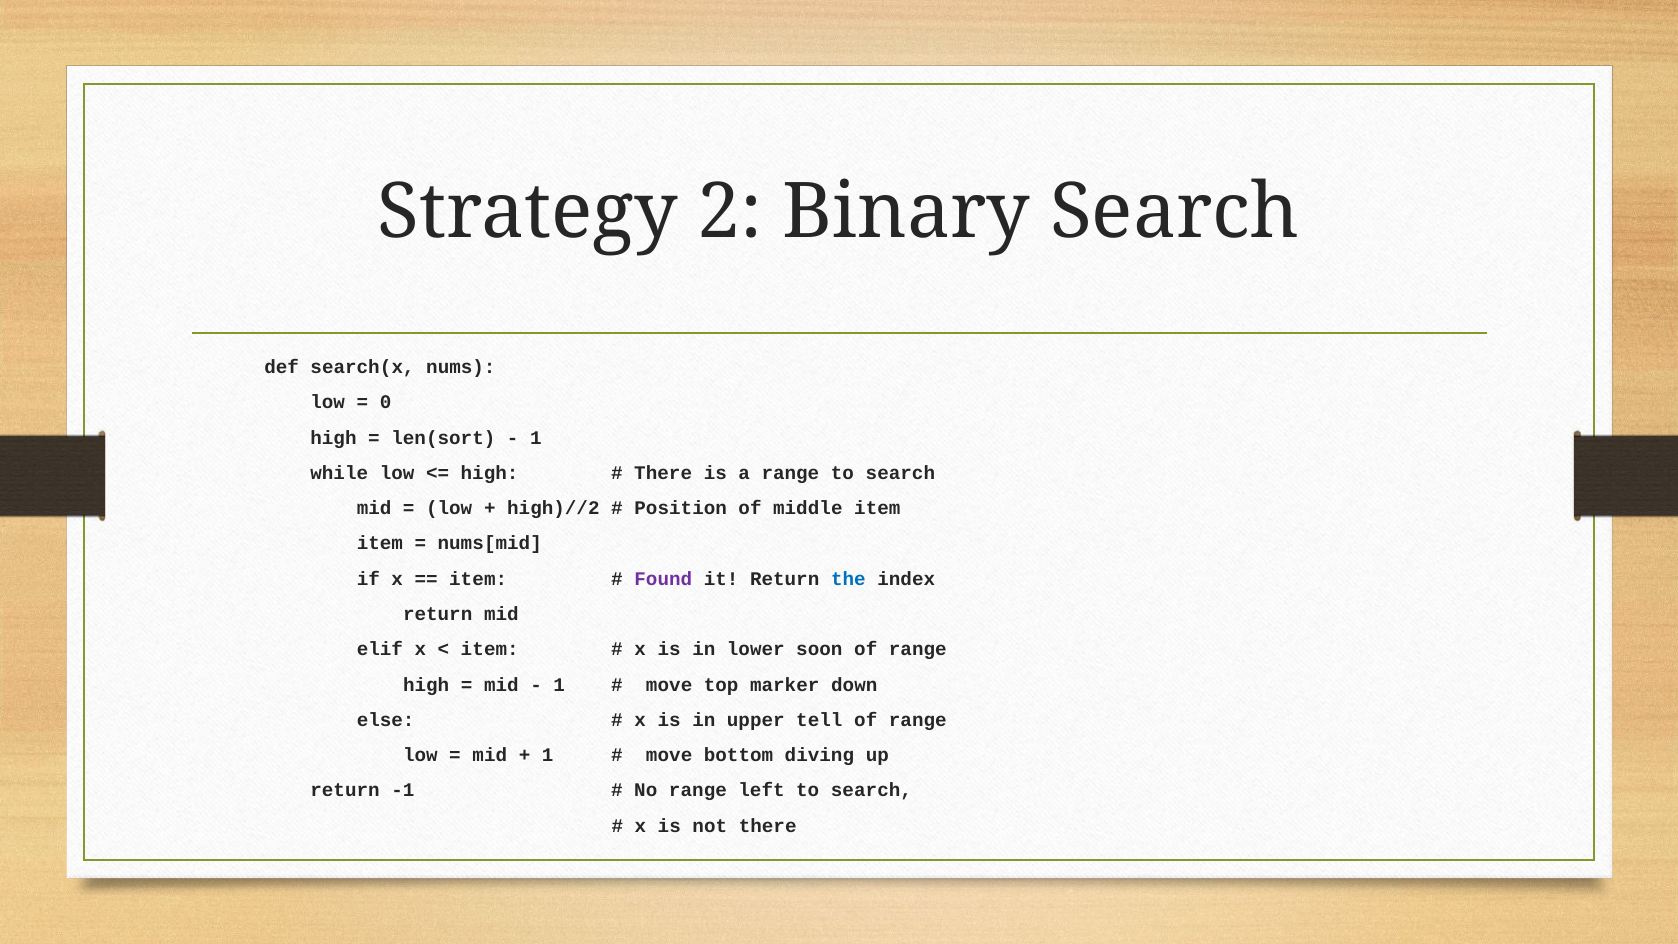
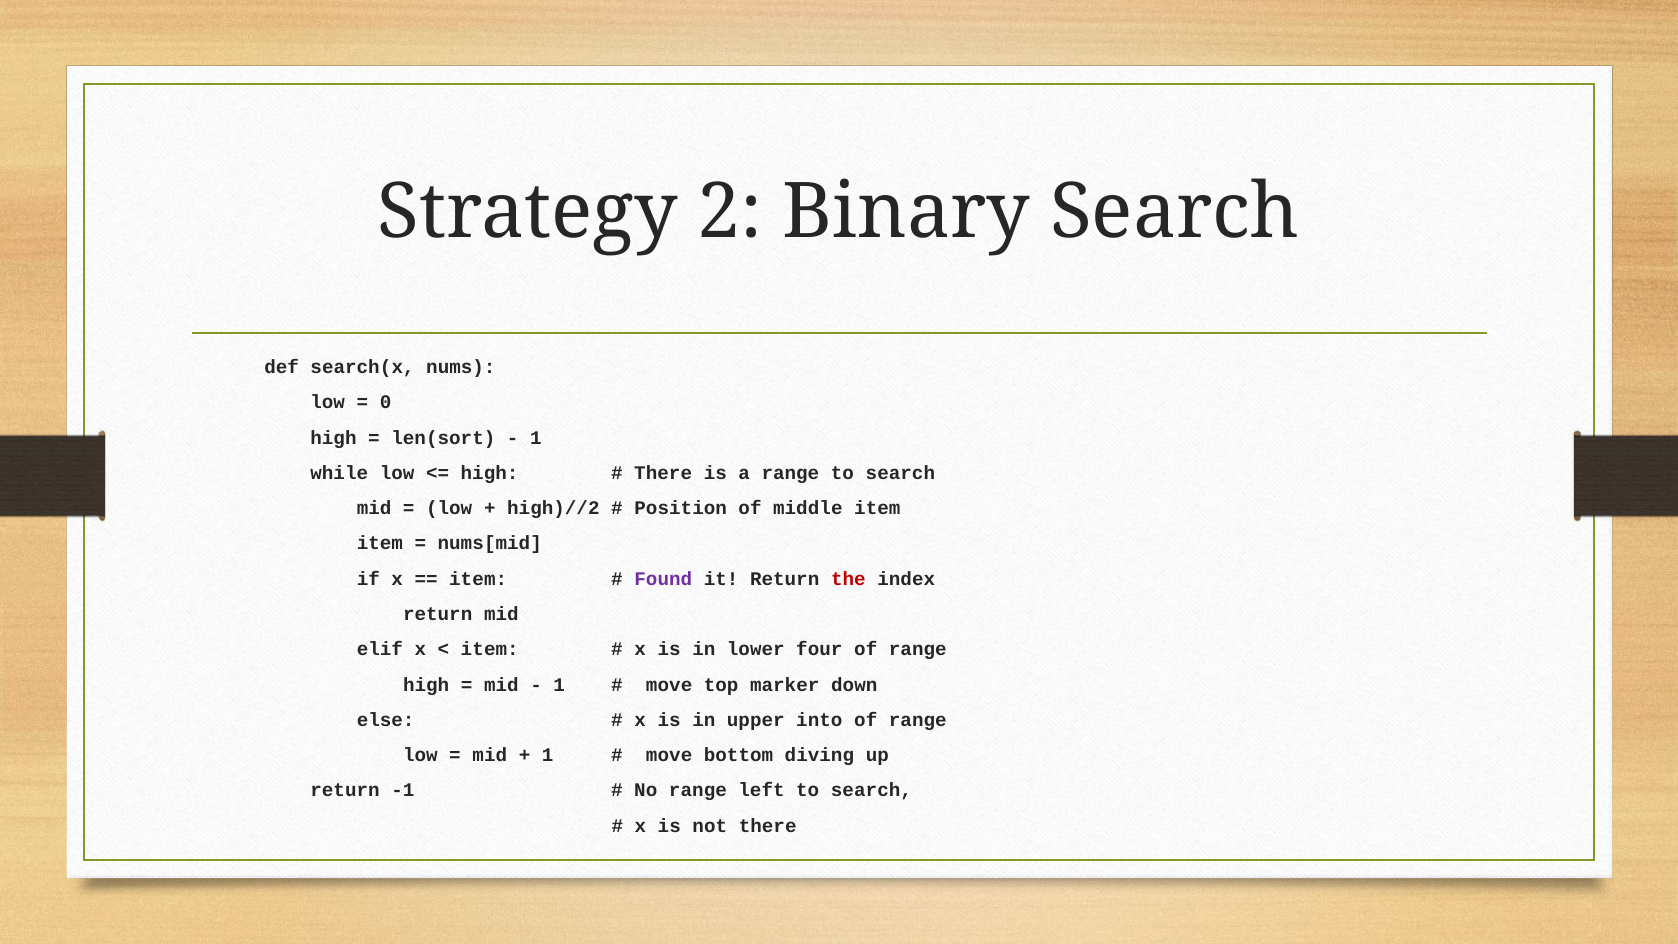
the colour: blue -> red (848, 579)
soon: soon -> four (819, 649)
tell: tell -> into (819, 720)
